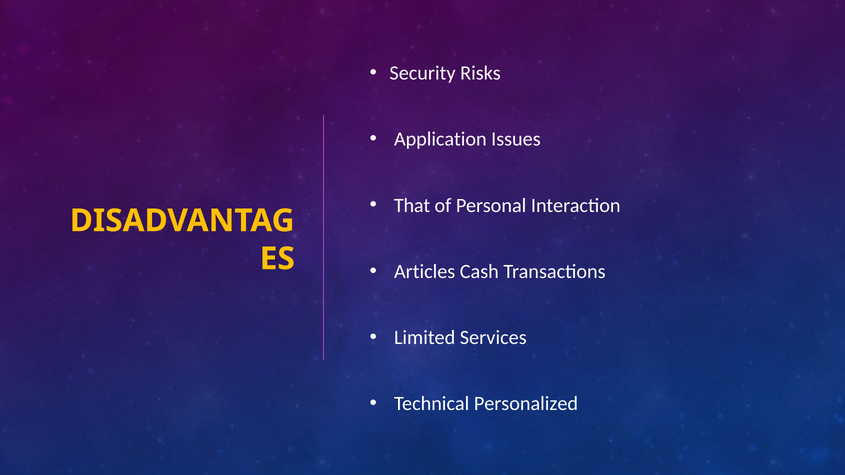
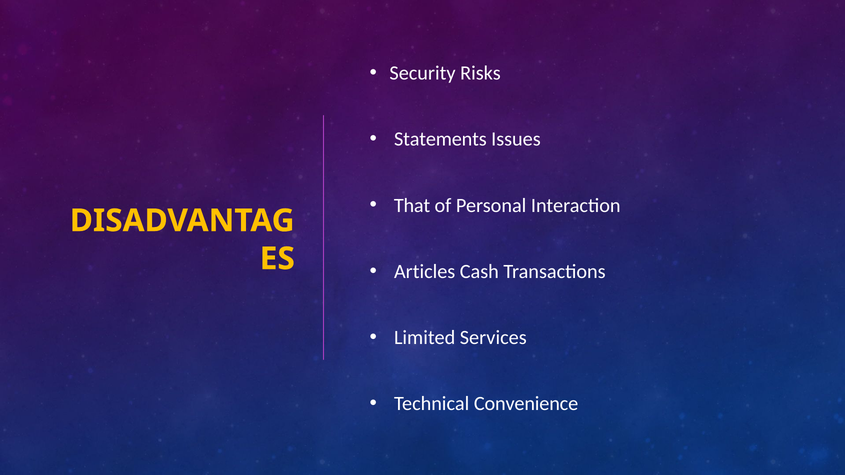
Application: Application -> Statements (440, 139)
Personalized: Personalized -> Convenience (526, 404)
